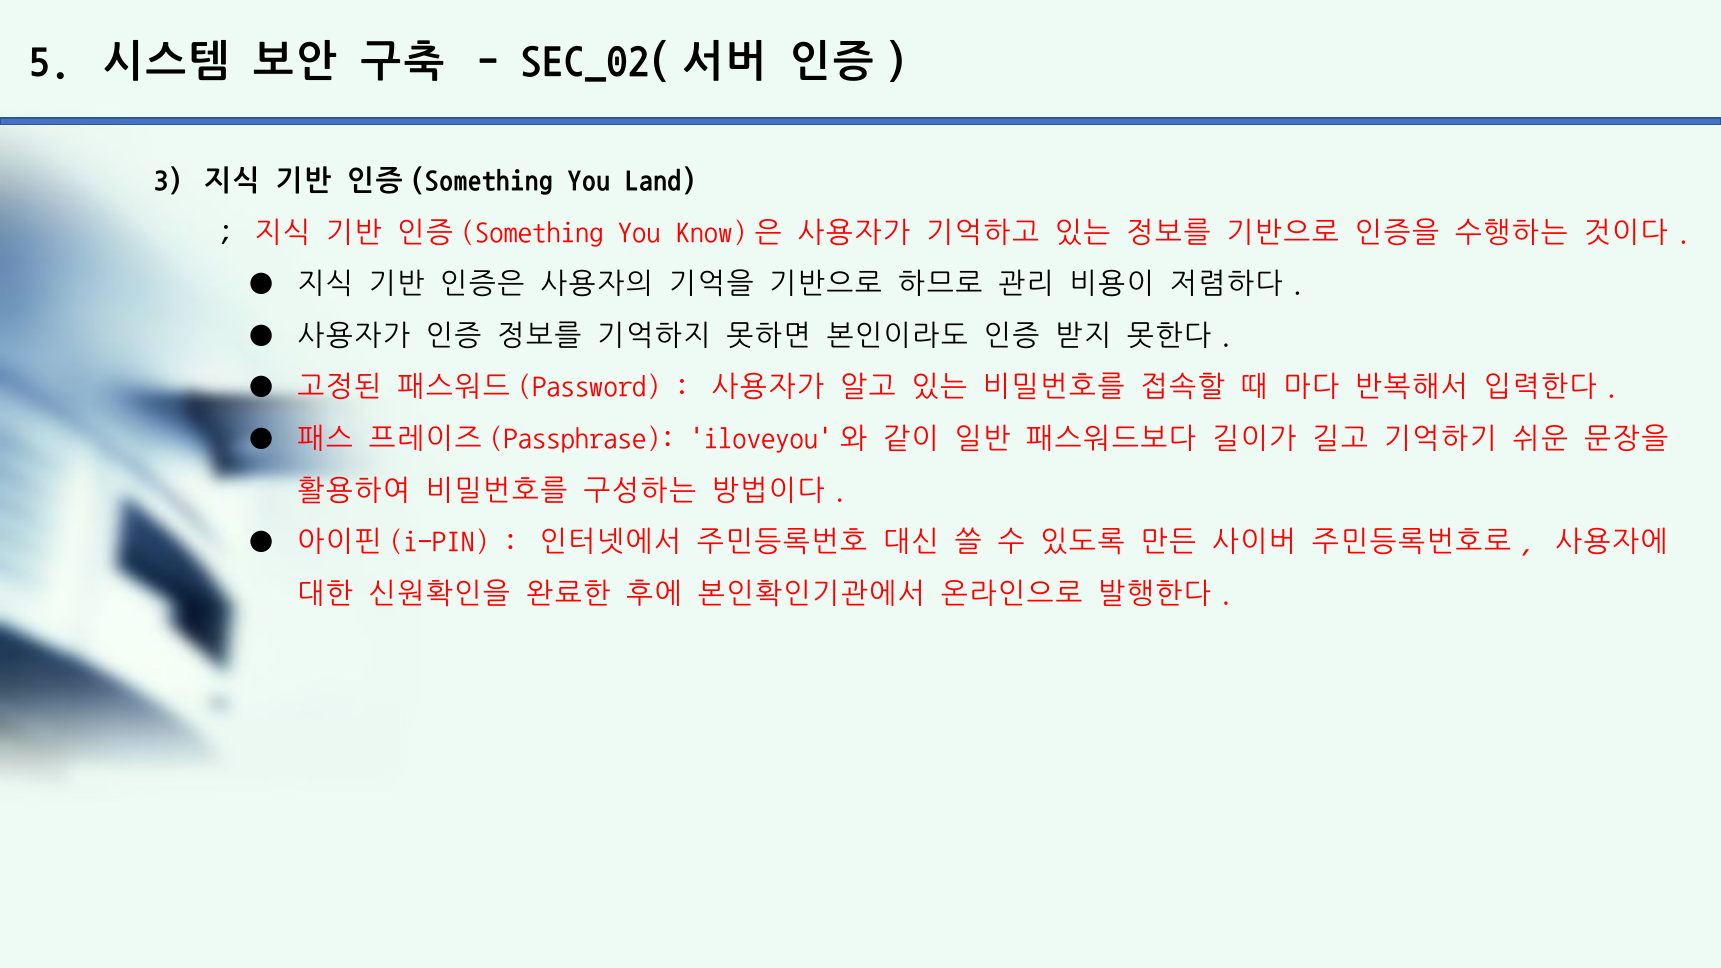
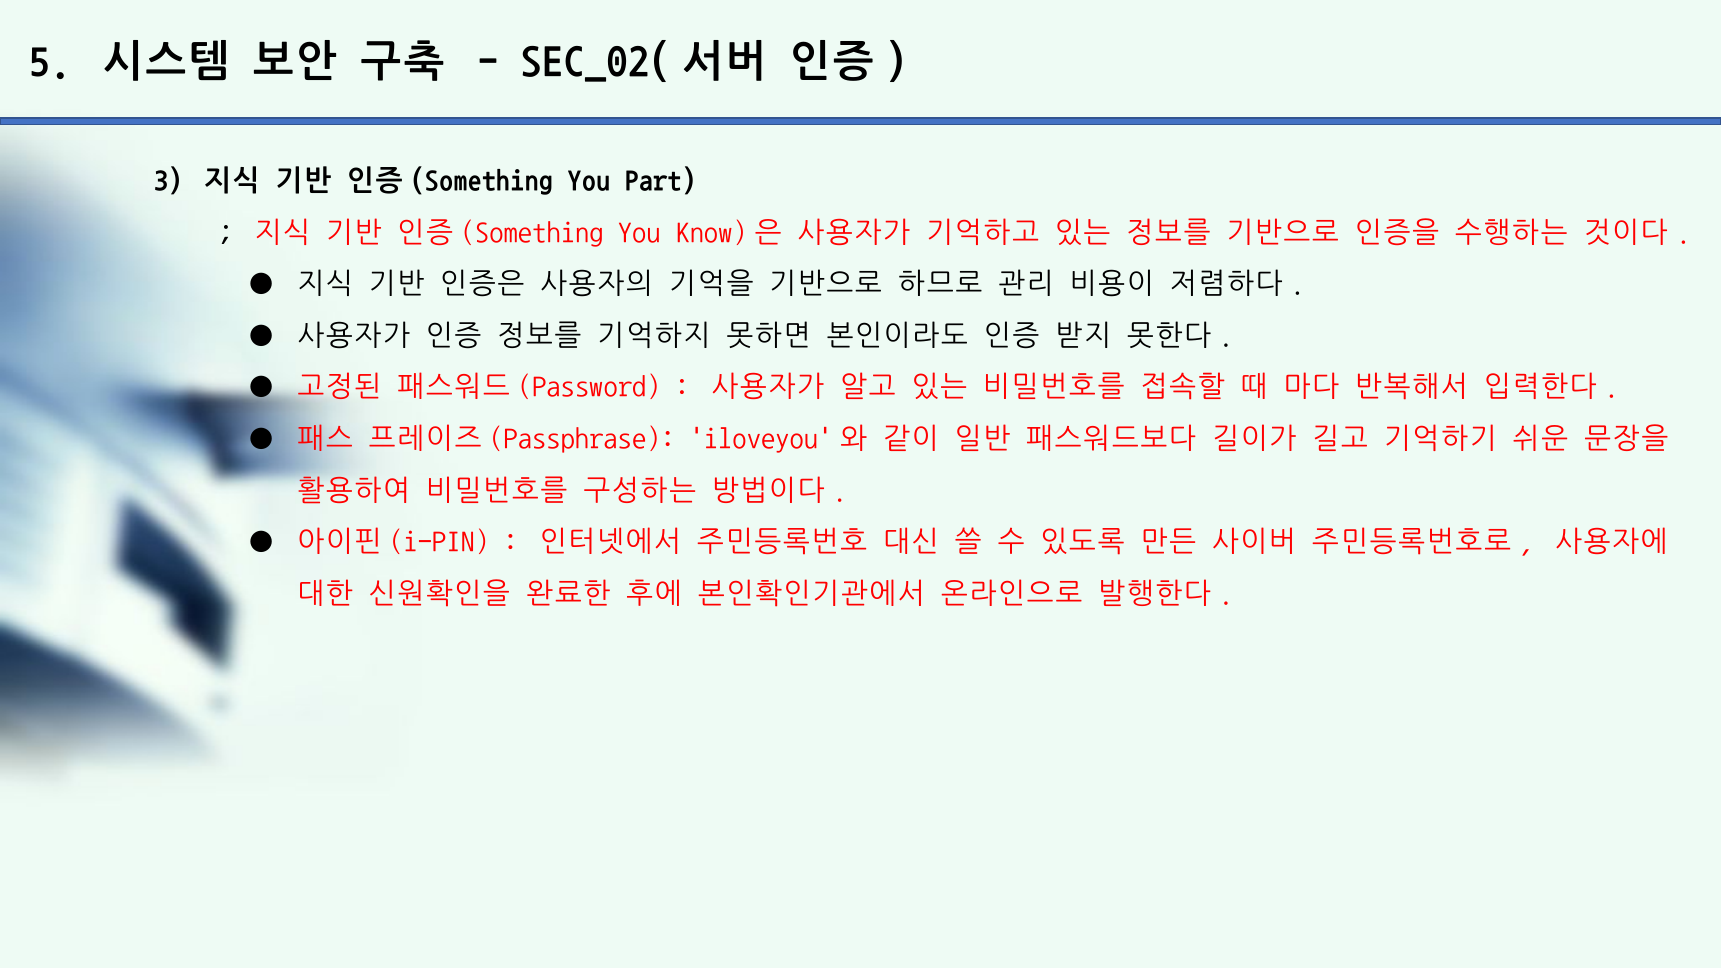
Land: Land -> Part (660, 180)
